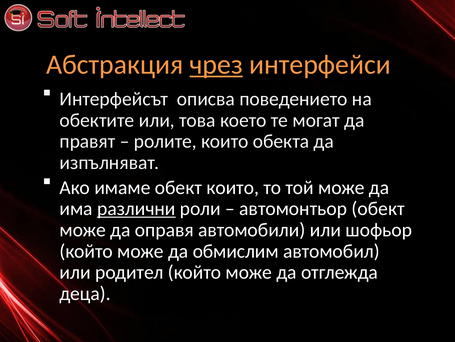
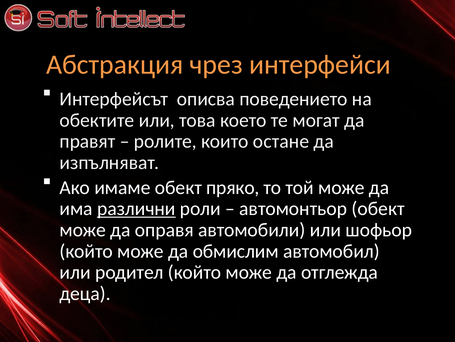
чрез underline: present -> none (216, 65)
обекта: обекта -> остане (281, 141)
обект които: които -> пряко (233, 187)
